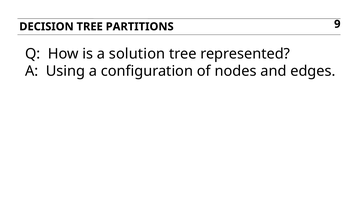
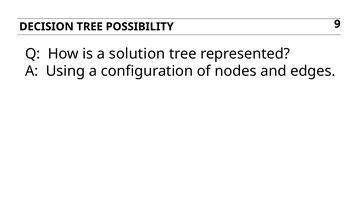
PARTITIONS: PARTITIONS -> POSSIBILITY (140, 27)
